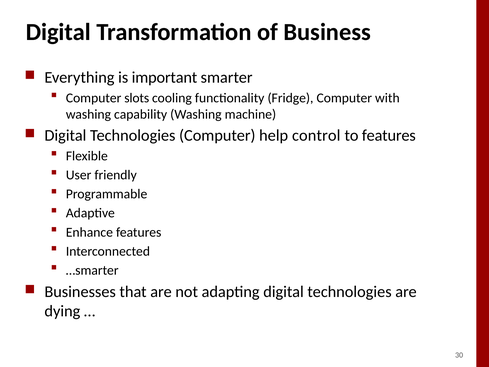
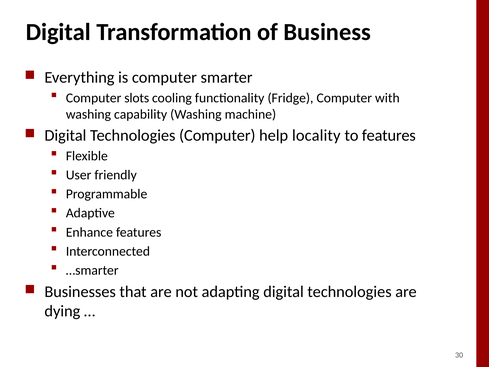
is important: important -> computer (164, 77)
control: control -> locality (316, 136)
